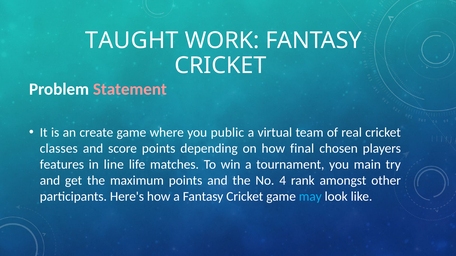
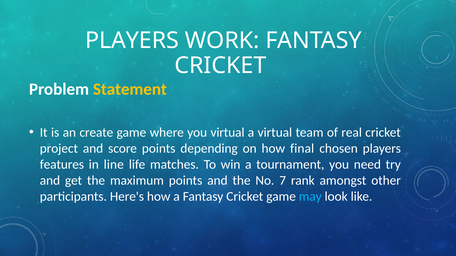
TAUGHT: TAUGHT -> PLAYERS (132, 40)
Statement colour: pink -> yellow (130, 89)
you public: public -> virtual (227, 133)
classes: classes -> project (59, 149)
main: main -> need (367, 165)
4: 4 -> 7 (283, 181)
